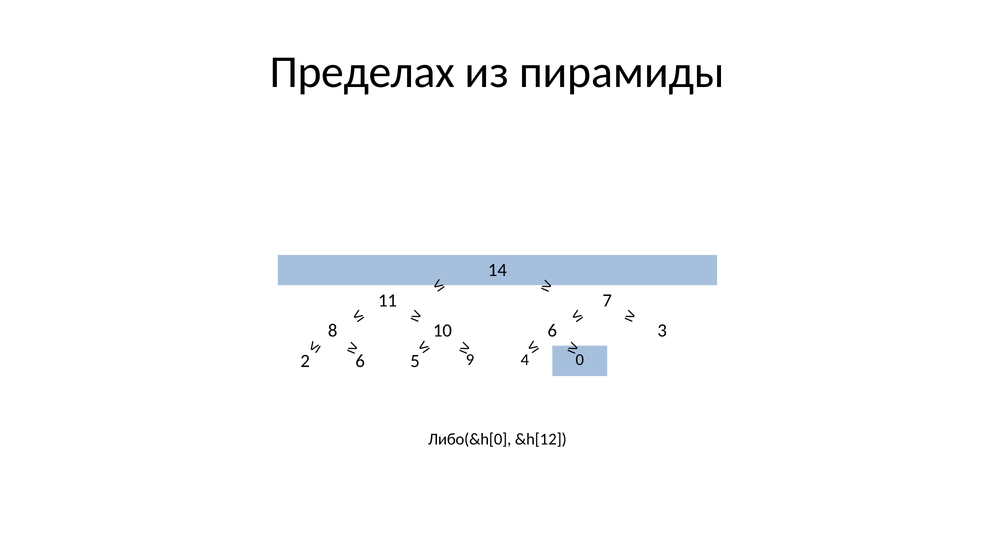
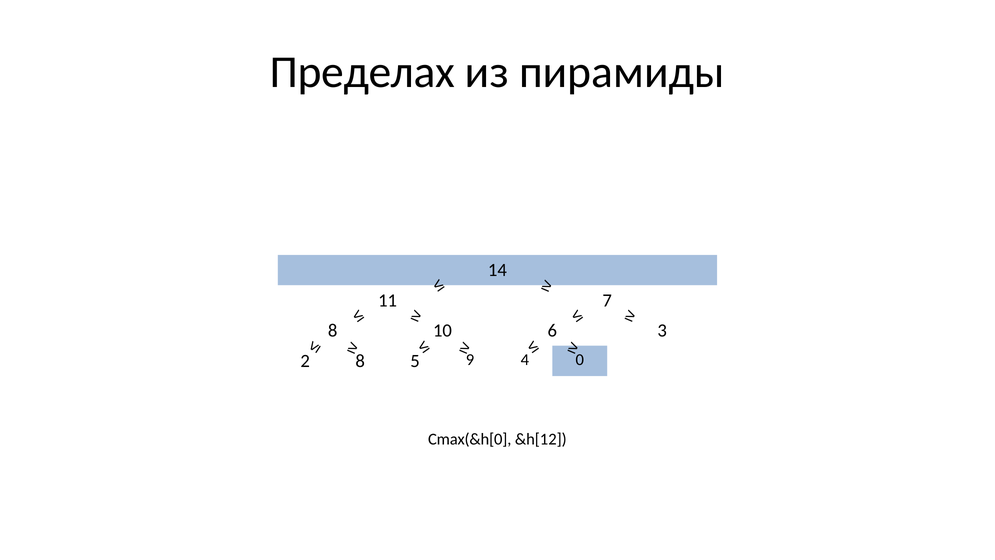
2 6: 6 -> 8 (360, 361)
Либо(&h[0: Либо(&h[0 -> Сmax(&h[0 (470, 439)
